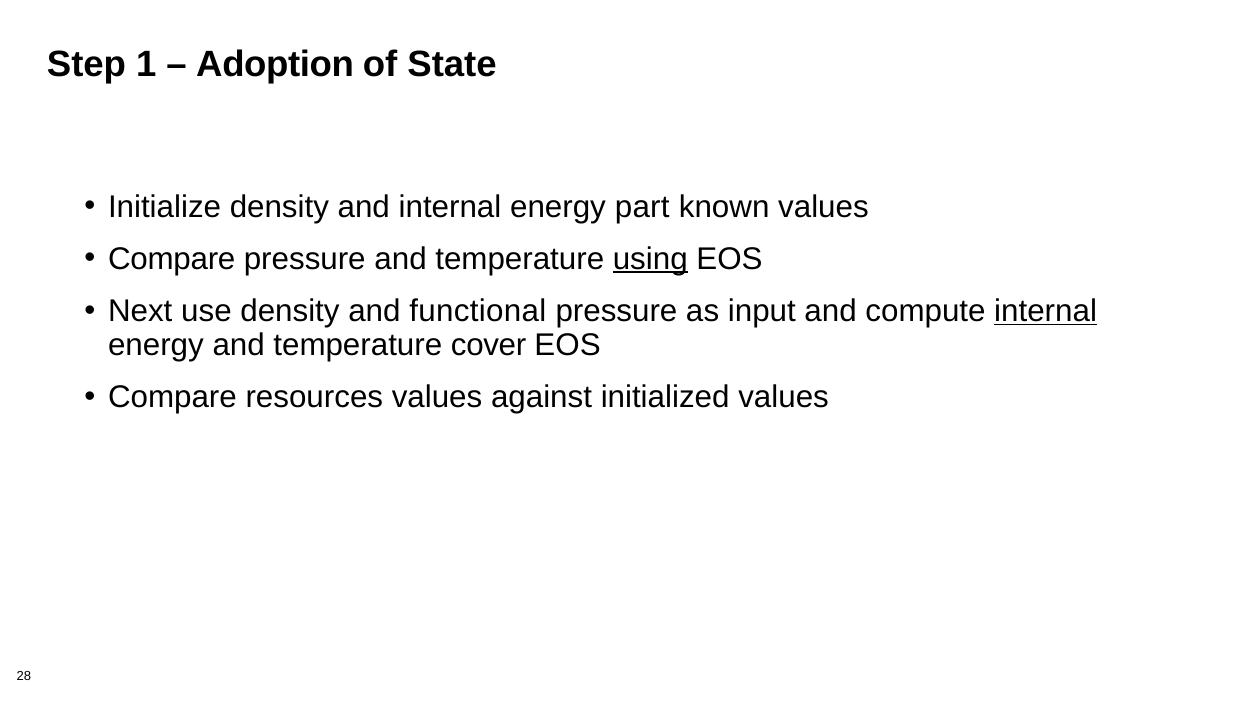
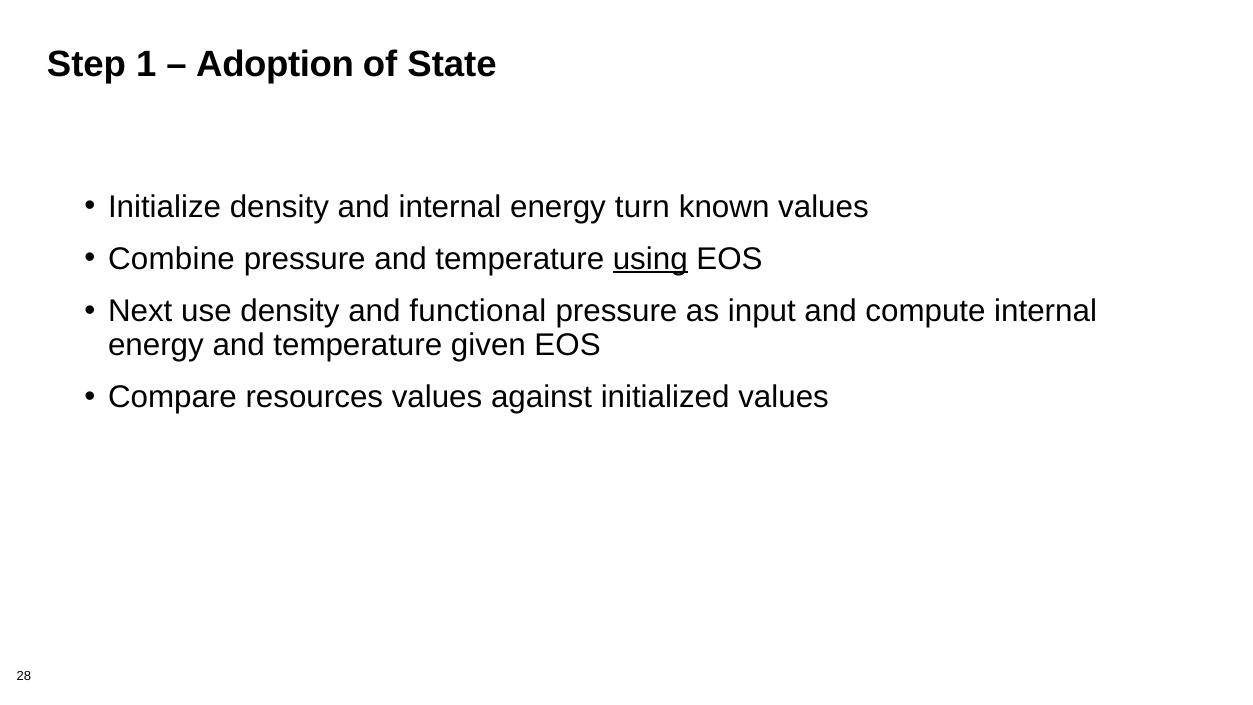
part: part -> turn (642, 207)
Compare: Compare -> Combine (171, 259)
internal underline: present -> none (1046, 311)
cover: cover -> given (488, 345)
